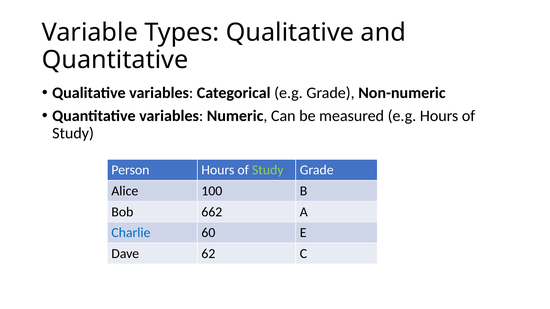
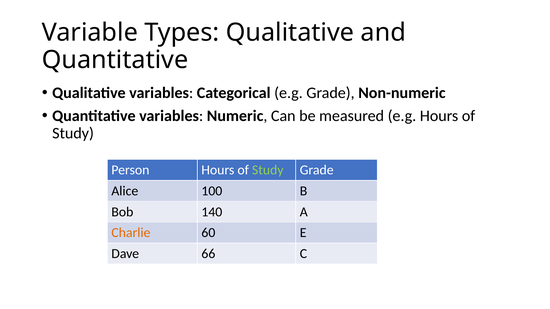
662: 662 -> 140 (212, 212)
Charlie colour: blue -> orange (131, 233)
62: 62 -> 66 (208, 254)
